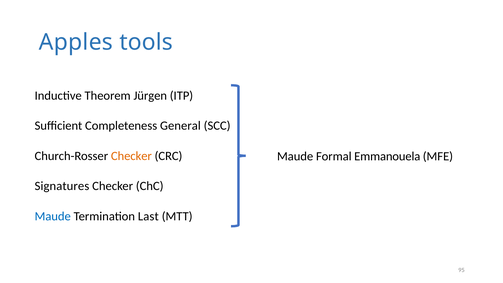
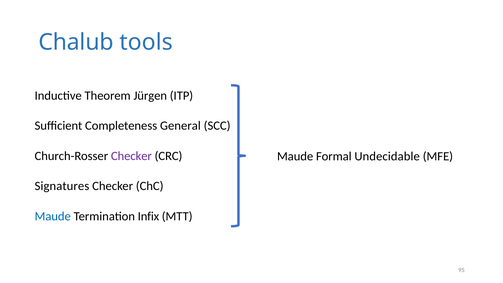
Apples: Apples -> Chalub (76, 42)
Checker colour: orange -> purple (131, 156)
Emmanouela: Emmanouela -> Undecidable (387, 156)
Last: Last -> Infix (148, 216)
